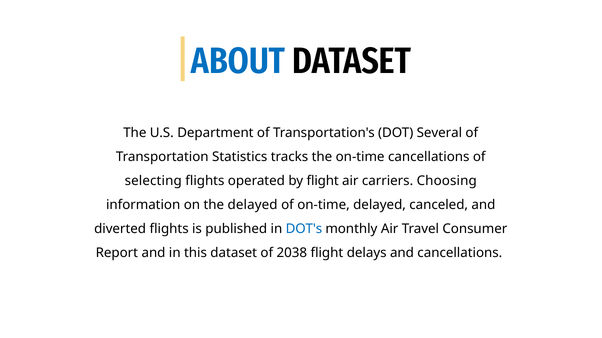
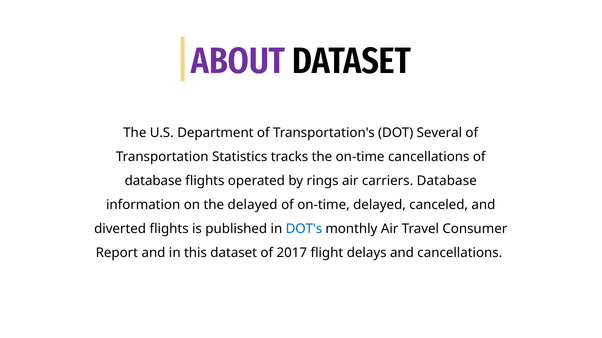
ABOUT colour: blue -> purple (238, 61)
selecting: selecting -> database (153, 181)
by flight: flight -> rings (323, 181)
carriers Choosing: Choosing -> Database (447, 181)
2038: 2038 -> 2017 (292, 253)
